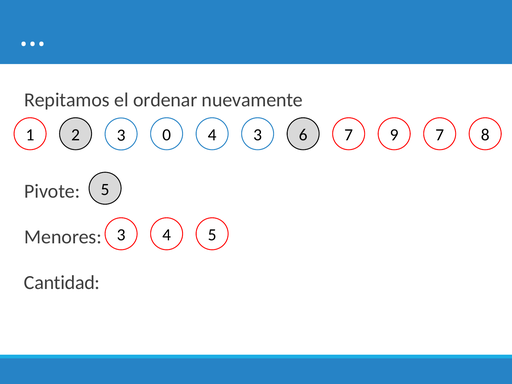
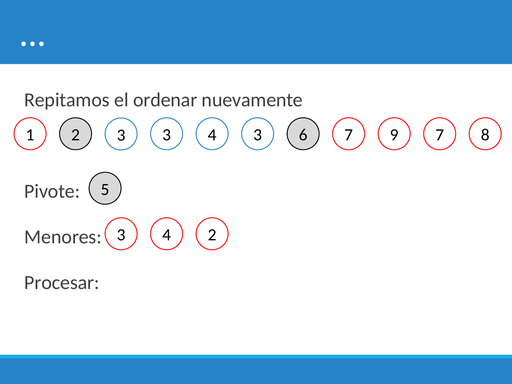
3 0: 0 -> 3 (167, 135)
4 5: 5 -> 2 (212, 235)
Cantidad: Cantidad -> Procesar (62, 283)
